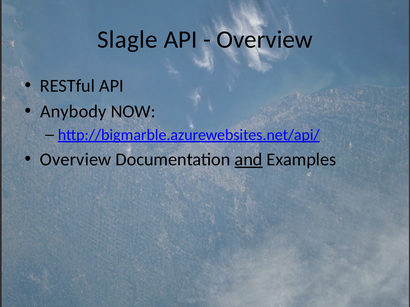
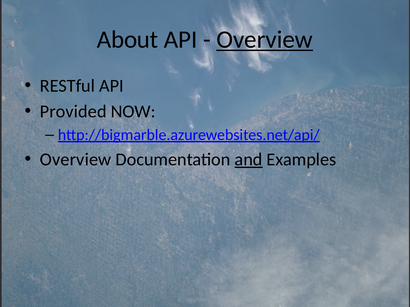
Slagle: Slagle -> About (128, 40)
Overview underline: none -> present (265, 40)
Anybody: Anybody -> Provided (73, 112)
